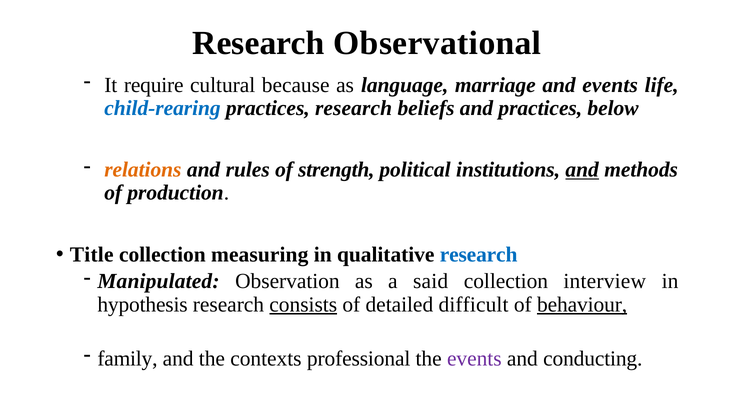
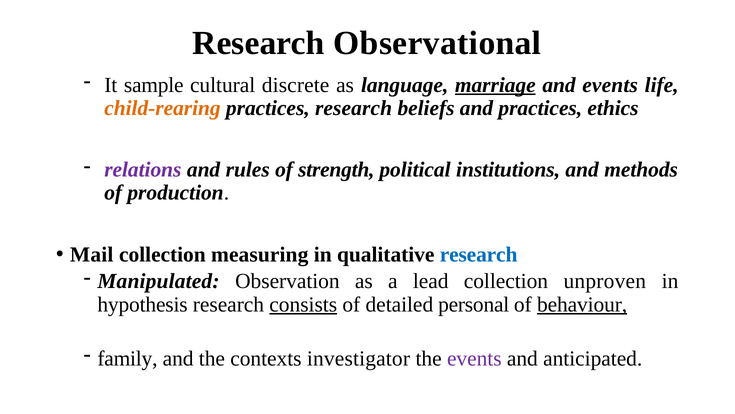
require: require -> sample (154, 85)
because: because -> discrete (296, 85)
marriage underline: none -> present (495, 85)
child-rearing colour: blue -> orange (162, 108)
below: below -> ethics (613, 108)
relations colour: orange -> purple (143, 169)
and underline: present -> none (582, 169)
Title: Title -> Mail (92, 254)
said: said -> lead (431, 281)
interview: interview -> unproven (605, 281)
difficult: difficult -> personal (474, 304)
professional: professional -> investigator (358, 358)
conducting: conducting -> anticipated (593, 358)
